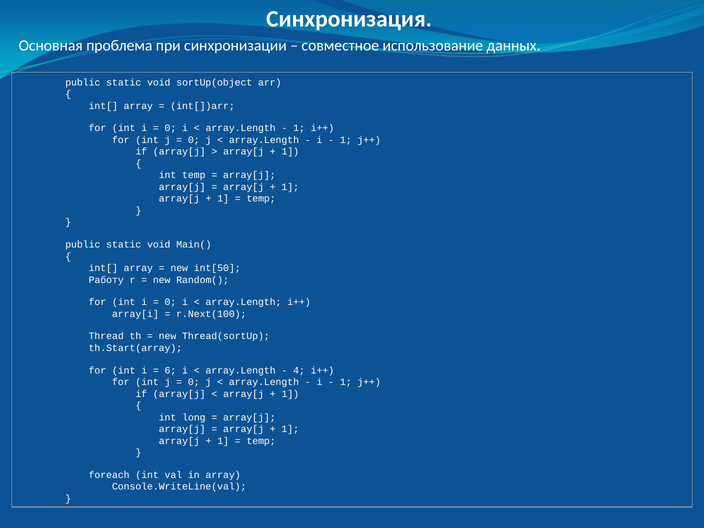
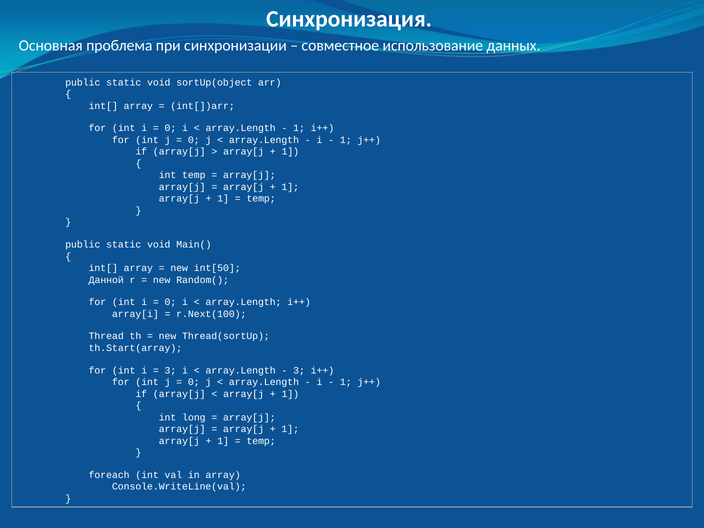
Работу: Работу -> Данной (106, 280)
6: 6 -> 3 (170, 370)
4: 4 -> 3 (299, 370)
